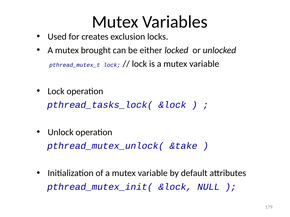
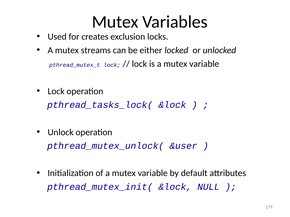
brought: brought -> streams (96, 50)
&take: &take -> &user (183, 146)
